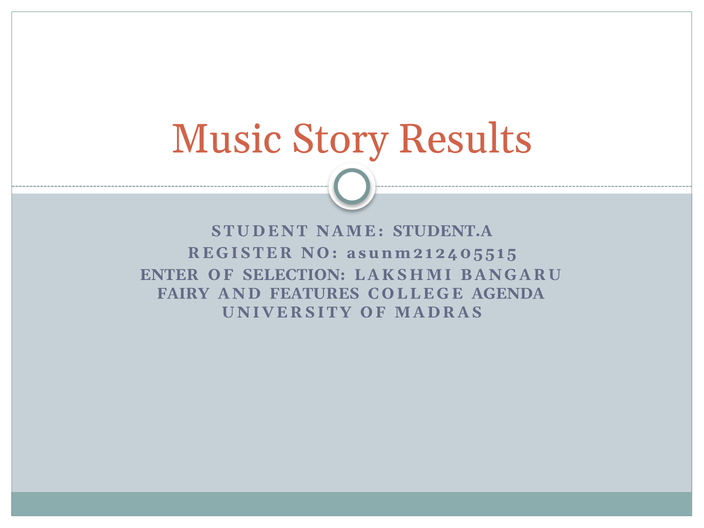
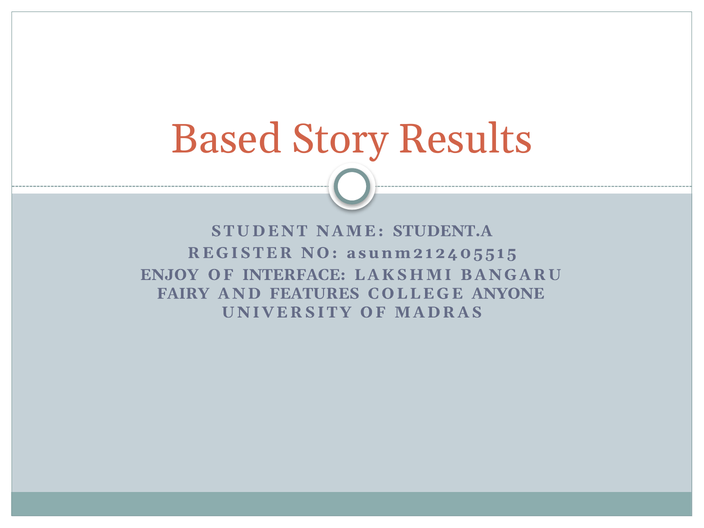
Music: Music -> Based (226, 139)
ENTER: ENTER -> ENJOY (169, 275)
SELECTION: SELECTION -> INTERFACE (294, 275)
AGENDA: AGENDA -> ANYONE (508, 294)
